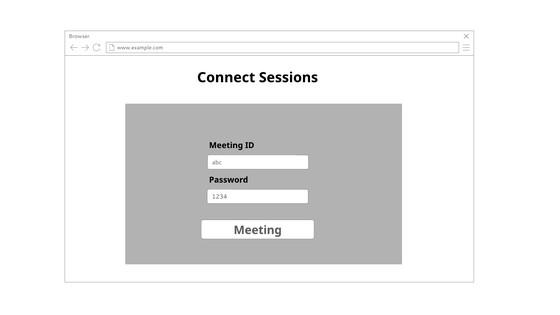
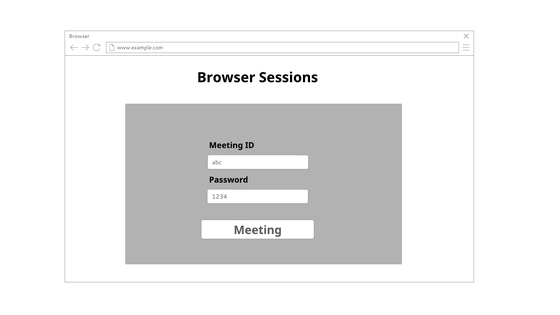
Connect: Connect -> Browser (226, 78)
